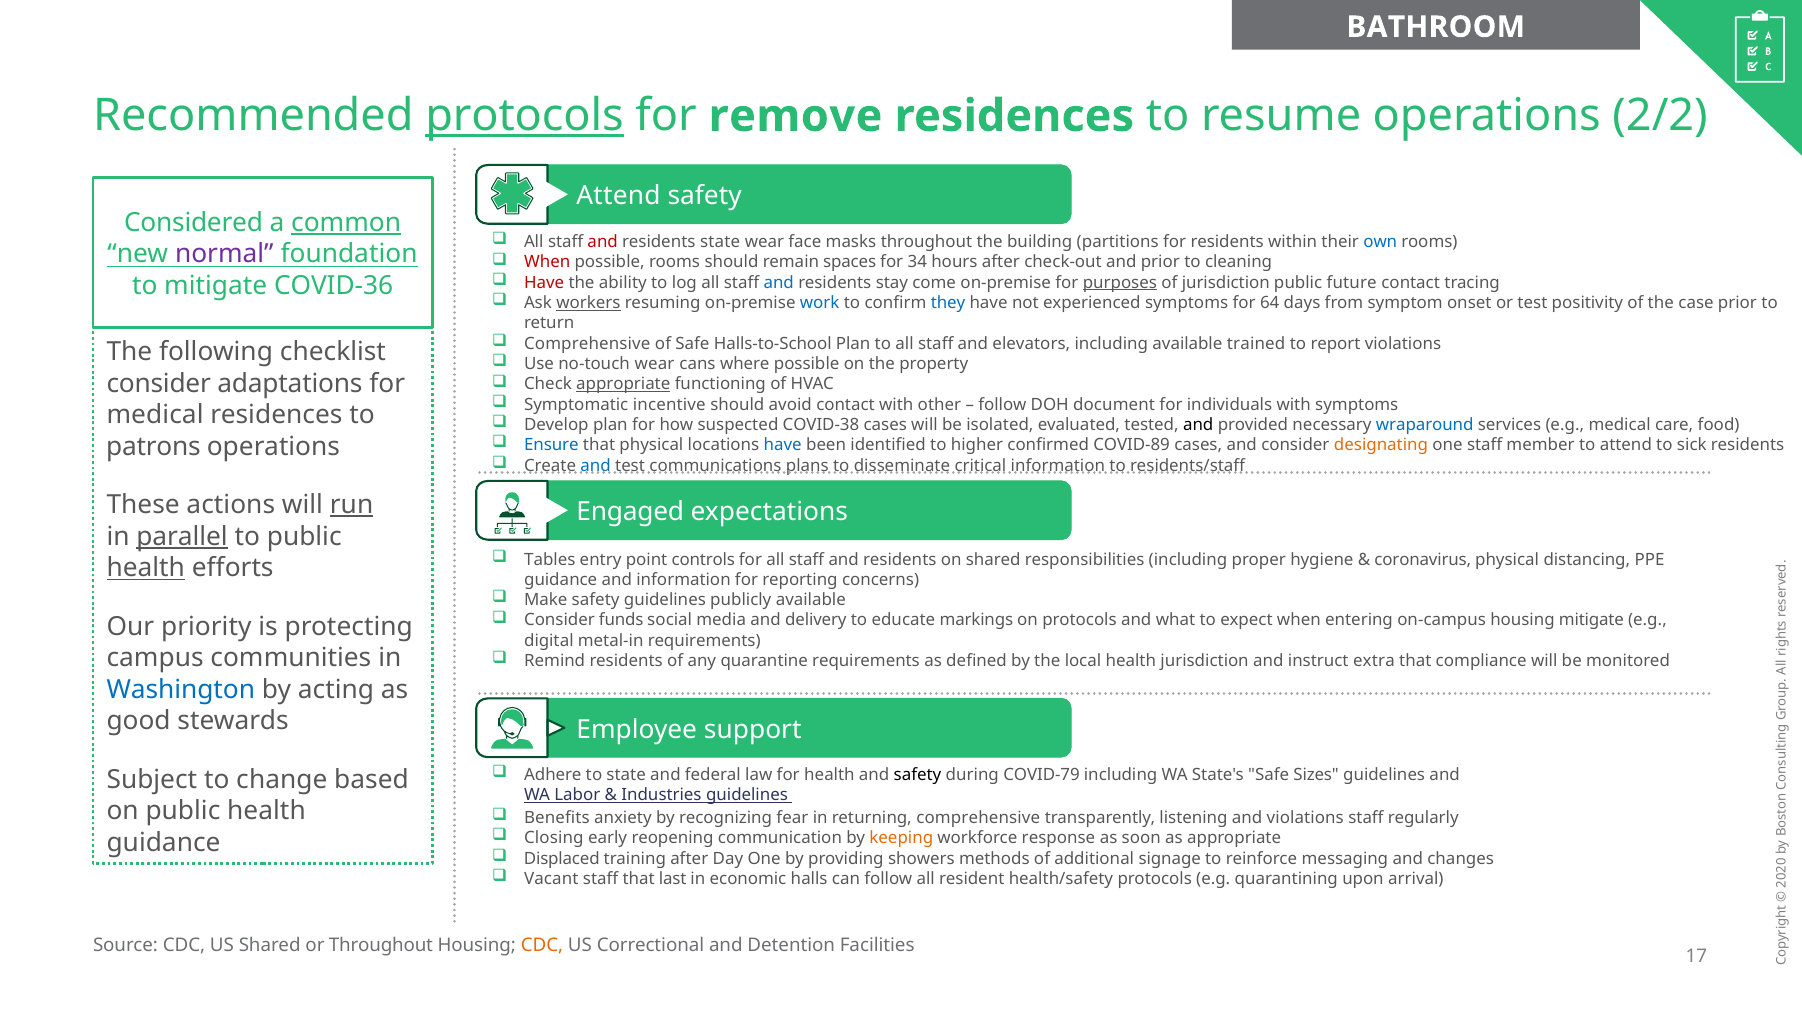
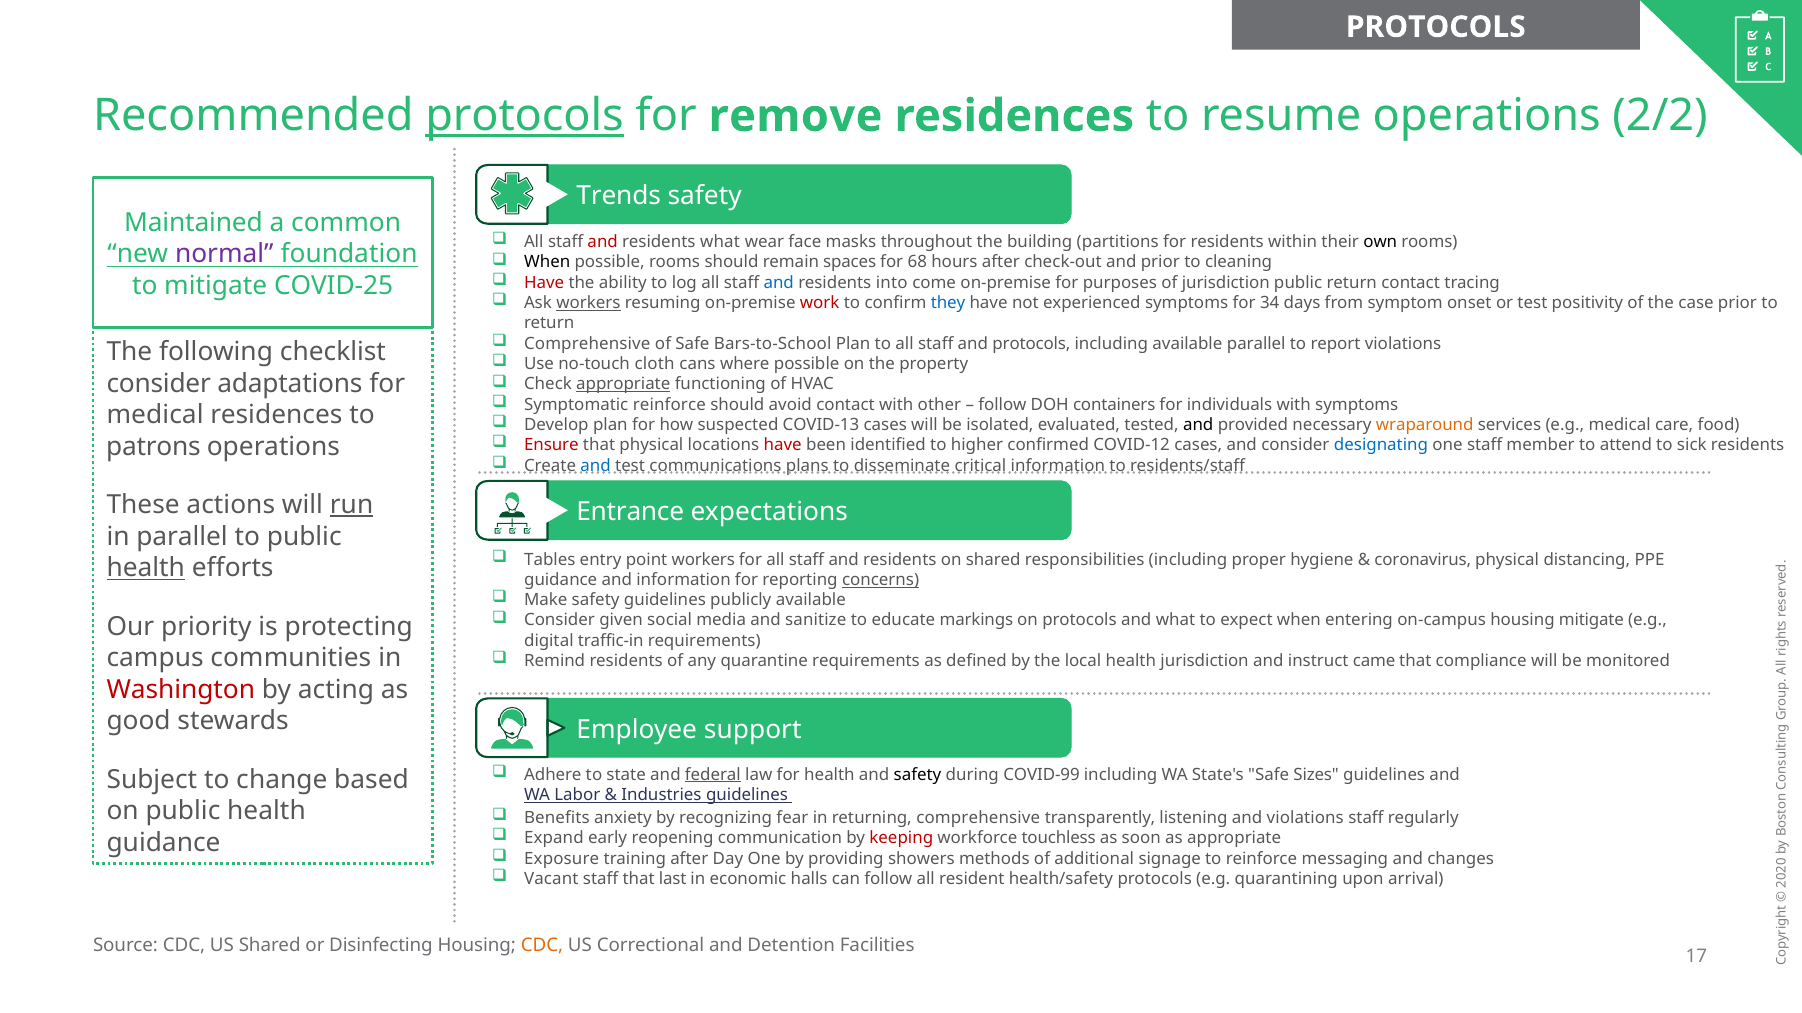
BATHROOM: BATHROOM -> PROTOCOLS (1436, 27)
Attend: Attend -> Trends (619, 196)
Considered: Considered -> Maintained (193, 223)
common underline: present -> none (346, 223)
residents state: state -> what (720, 242)
own colour: blue -> black (1380, 242)
When colour: red -> black (547, 263)
34: 34 -> 68 (917, 263)
stay: stay -> into (892, 283)
purposes underline: present -> none (1120, 283)
public future: future -> return (1352, 283)
COVID-36: COVID-36 -> COVID-25 (334, 286)
work colour: blue -> red (820, 303)
64: 64 -> 34 (1270, 303)
Halls-to-School: Halls-to-School -> Bars-to-School (773, 344)
and elevators: elevators -> protocols (1031, 344)
available trained: trained -> parallel (1256, 344)
no-touch wear: wear -> cloth (655, 364)
Symptomatic incentive: incentive -> reinforce (669, 405)
document: document -> containers (1114, 405)
COVID-38: COVID-38 -> COVID-13 (821, 425)
wraparound colour: blue -> orange (1425, 425)
Ensure colour: blue -> red (551, 445)
have colour: blue -> red (783, 445)
COVID-89: COVID-89 -> COVID-12 (1132, 445)
designating colour: orange -> blue (1381, 445)
Engaged: Engaged -> Entrance (630, 512)
parallel underline: present -> none (182, 537)
point controls: controls -> workers (703, 560)
concerns underline: none -> present (881, 580)
funds: funds -> given (621, 621)
delivery: delivery -> sanitize (816, 621)
metal-in: metal-in -> traffic-in (611, 641)
extra: extra -> came (1374, 661)
Washington colour: blue -> red (181, 690)
federal underline: none -> present (713, 775)
COVID-79: COVID-79 -> COVID-99 (1041, 775)
Closing: Closing -> Expand (554, 839)
keeping colour: orange -> red (901, 839)
response: response -> touchless (1059, 839)
Displaced: Displaced -> Exposure (562, 859)
or Throughout: Throughout -> Disinfecting (381, 946)
